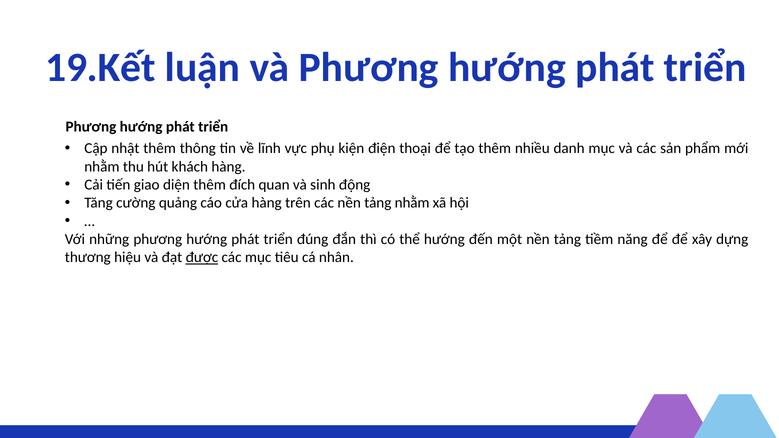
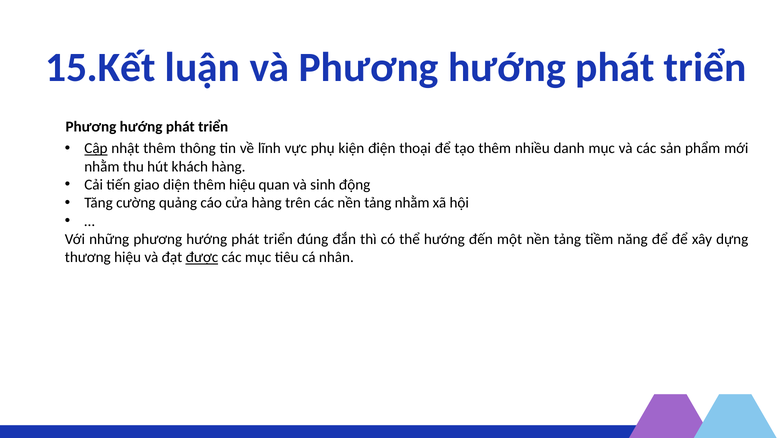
19.Kết: 19.Kết -> 15.Kết (100, 67)
Cập underline: none -> present (96, 148)
thêm đích: đích -> hiệu (242, 185)
